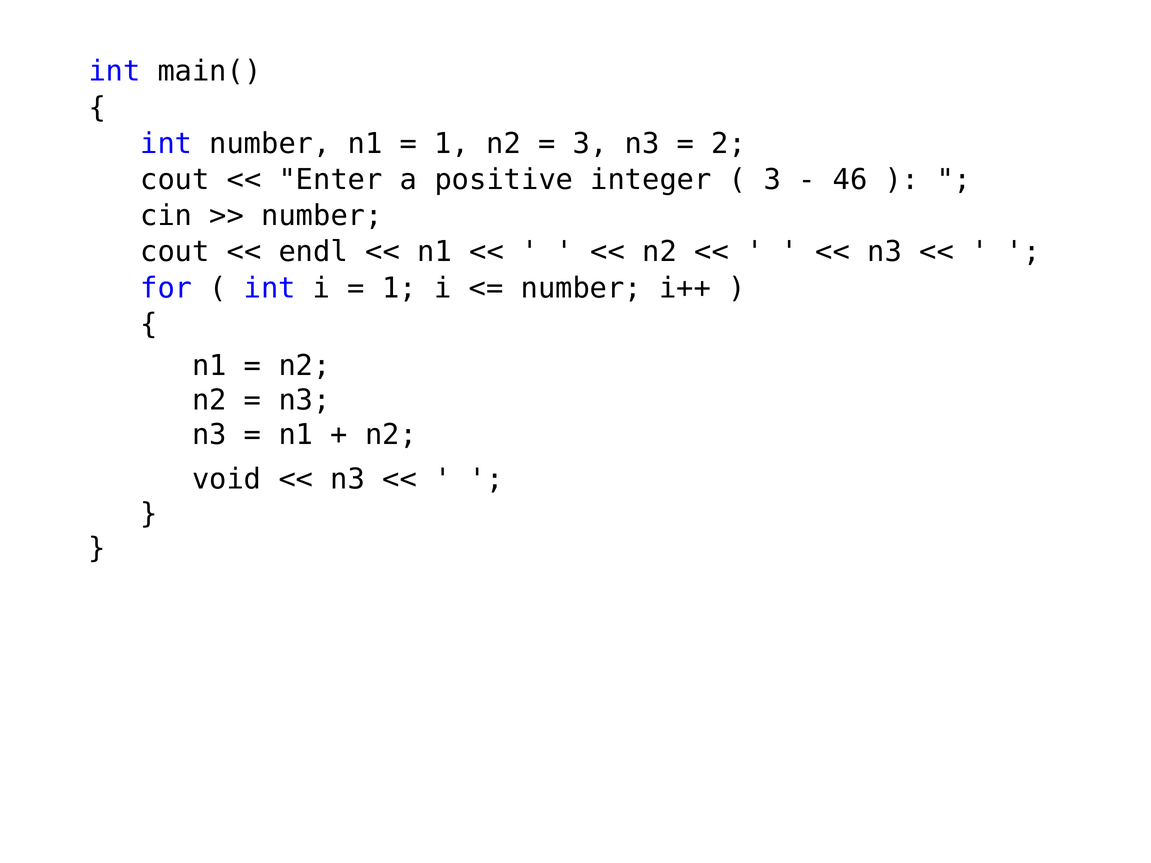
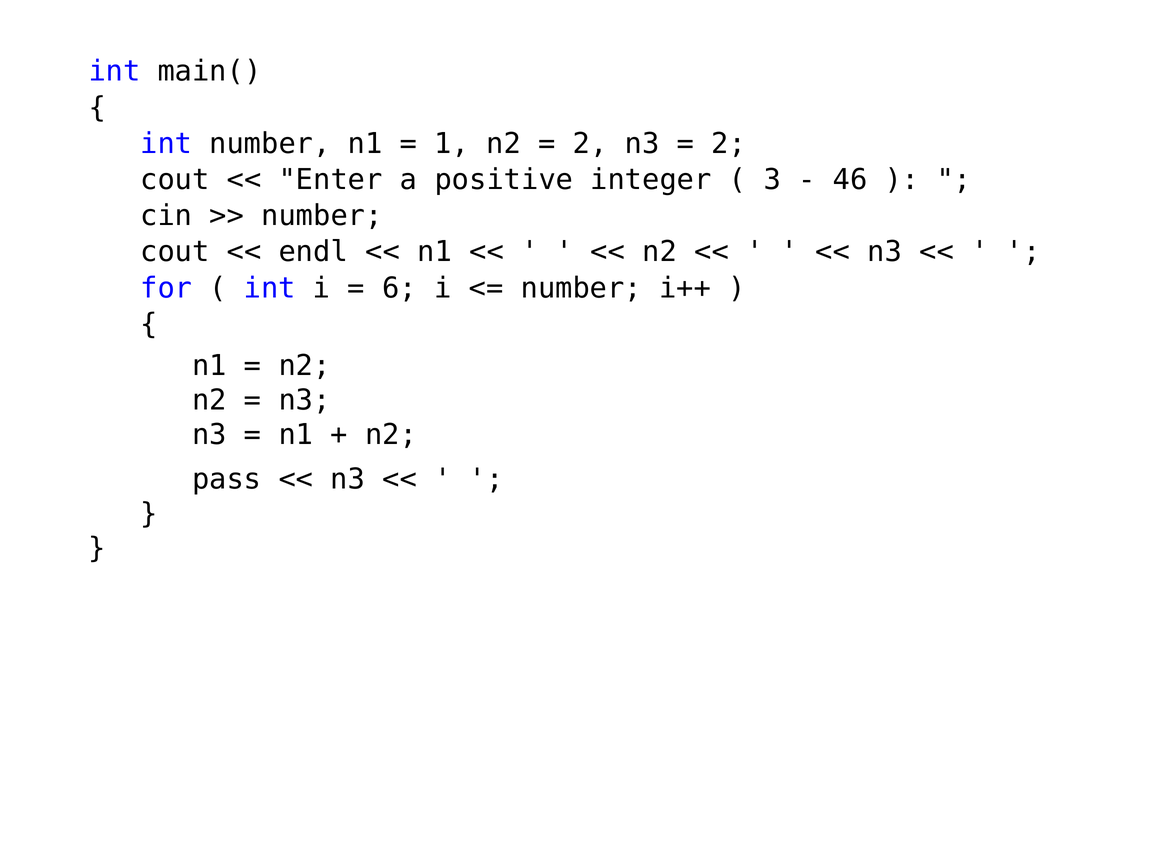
3: 3 -> 2 (590, 144)
1: 1 -> 6 (399, 288)
void: void -> pass (227, 479)
